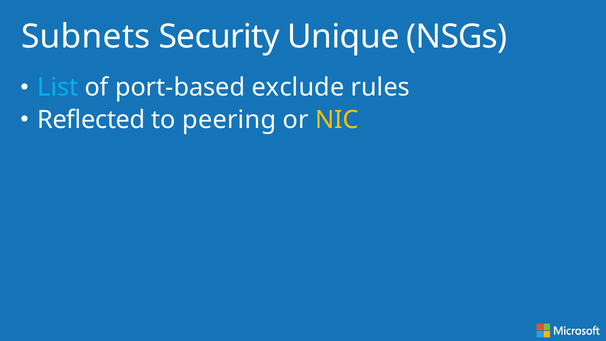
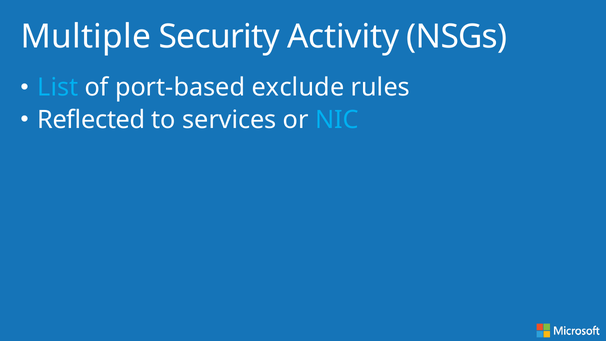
Subnets: Subnets -> Multiple (86, 37)
Unique: Unique -> Activity (343, 37)
peering: peering -> services (229, 120)
NIC colour: yellow -> light blue (337, 120)
